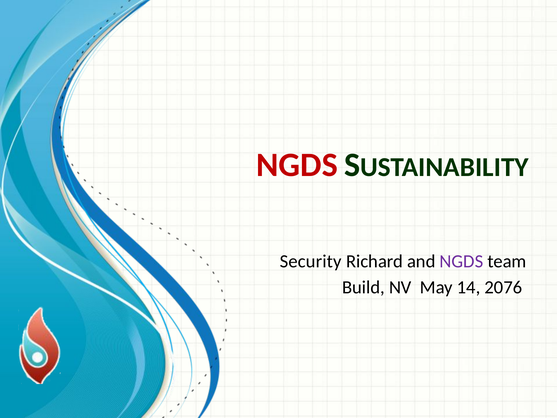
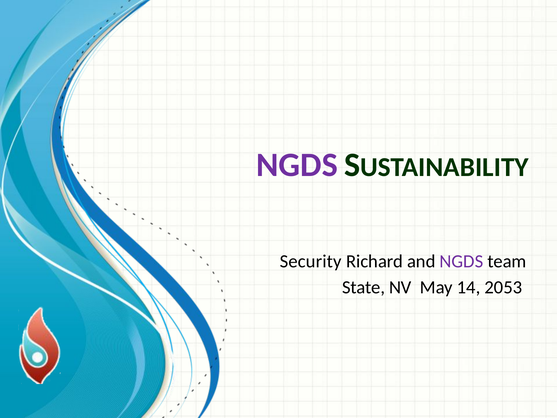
NGDS colour: red -> purple (297, 165)
Build: Build -> State (364, 287)
2076: 2076 -> 2053 (503, 287)
